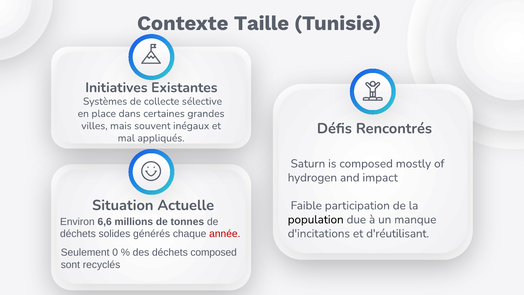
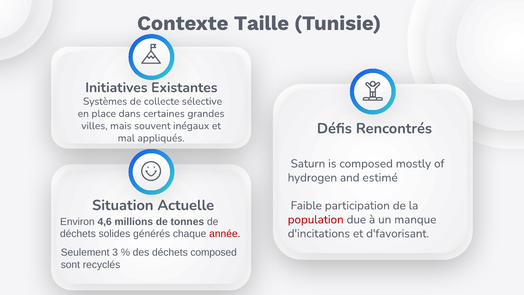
impact: impact -> estimé (380, 177)
population colour: black -> red (316, 219)
6,6: 6,6 -> 4,6 (105, 222)
d'réutilisant: d'réutilisant -> d'favorisant (398, 233)
0: 0 -> 3 (115, 252)
